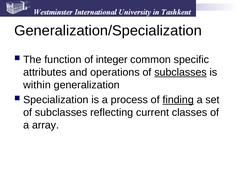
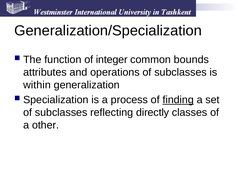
specific: specific -> bounds (191, 60)
subclasses underline: present -> none (181, 73)
current: current -> directly (153, 113)
array: array -> other (46, 125)
